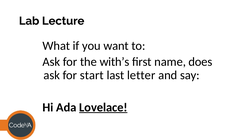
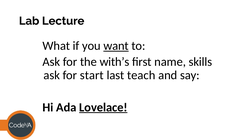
want underline: none -> present (116, 46)
does: does -> skills (200, 62)
letter: letter -> teach (141, 75)
